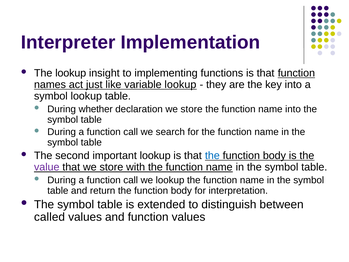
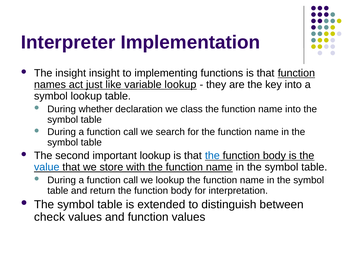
The lookup: lookup -> insight (71, 73)
declaration we store: store -> class (192, 109)
value colour: purple -> blue (47, 167)
called: called -> check (49, 217)
